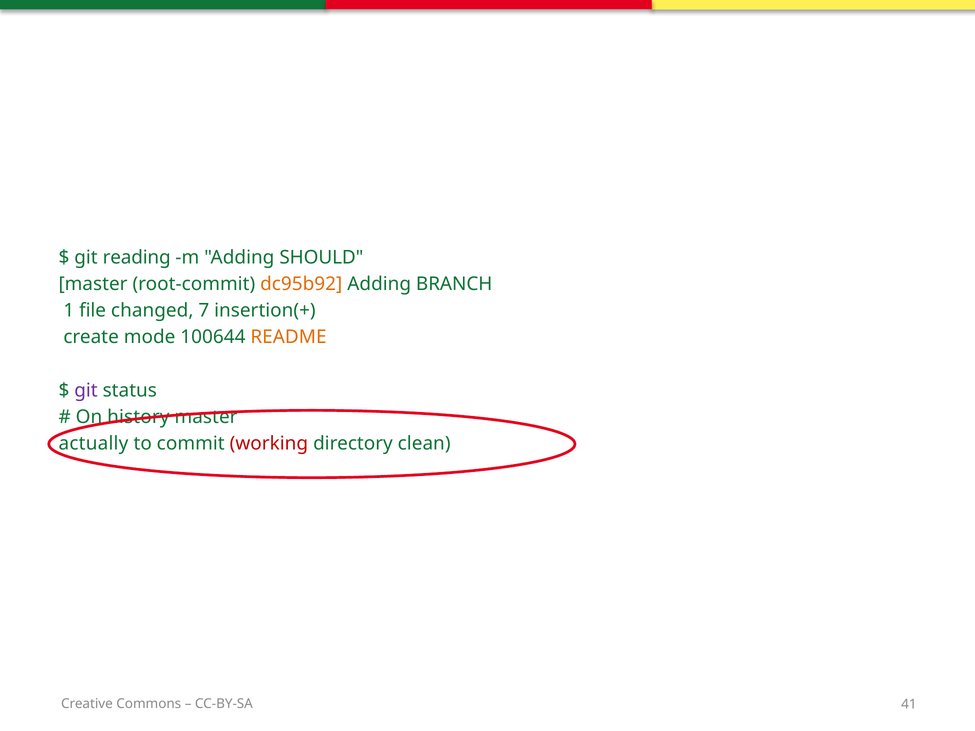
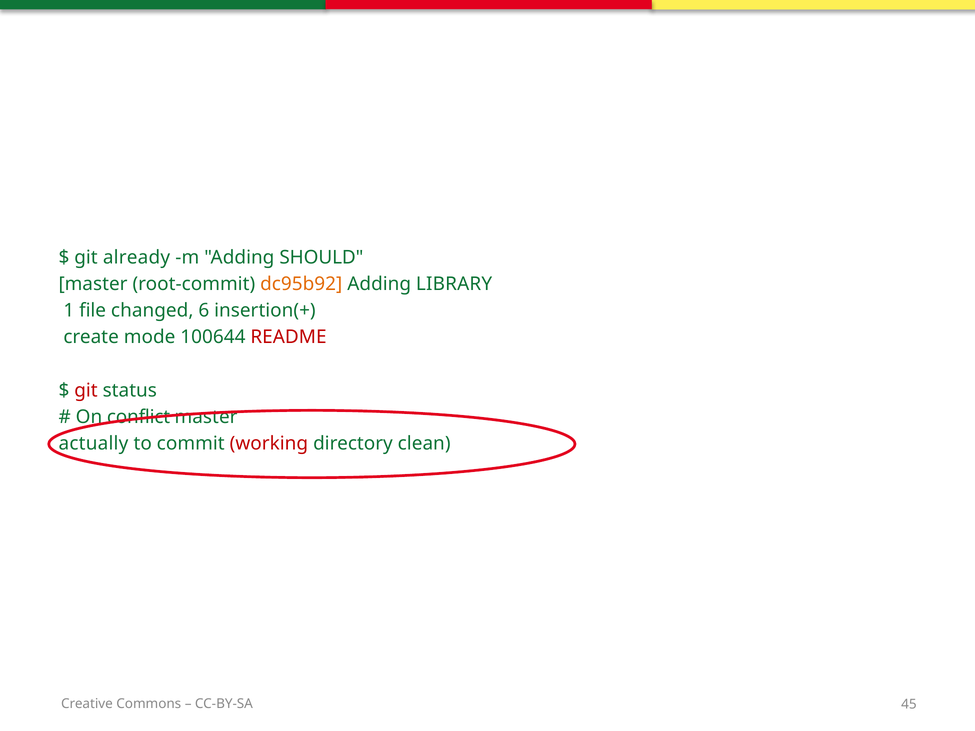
reading: reading -> already (136, 257)
BRANCH: BRANCH -> LIBRARY (454, 284)
7: 7 -> 6 (204, 311)
README colour: orange -> red (289, 337)
git colour: purple -> red (86, 390)
history: history -> conflict (139, 417)
41: 41 -> 45 (909, 705)
